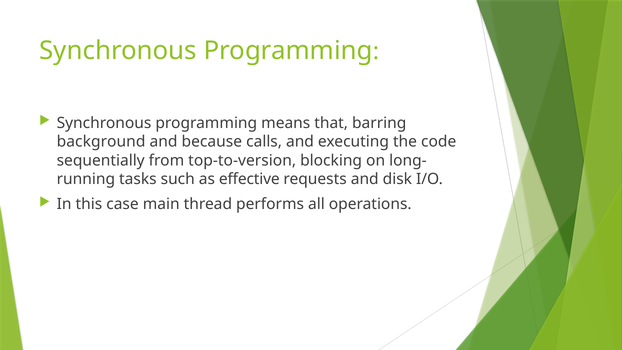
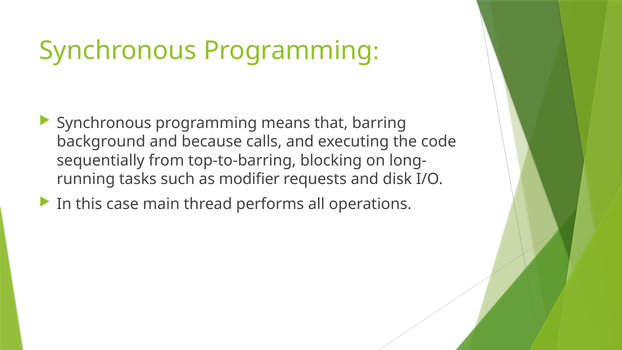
top-to-version: top-to-version -> top-to-barring (242, 160)
effective: effective -> modifier (249, 179)
